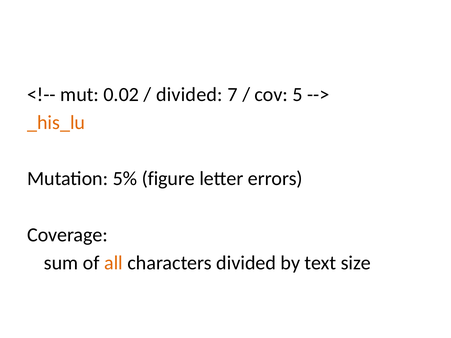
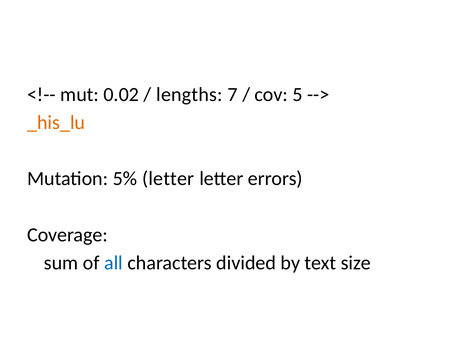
divided: divided -> lengths (189, 95)
5% figure: figure -> letter (168, 179)
all colour: orange -> blue (114, 263)
